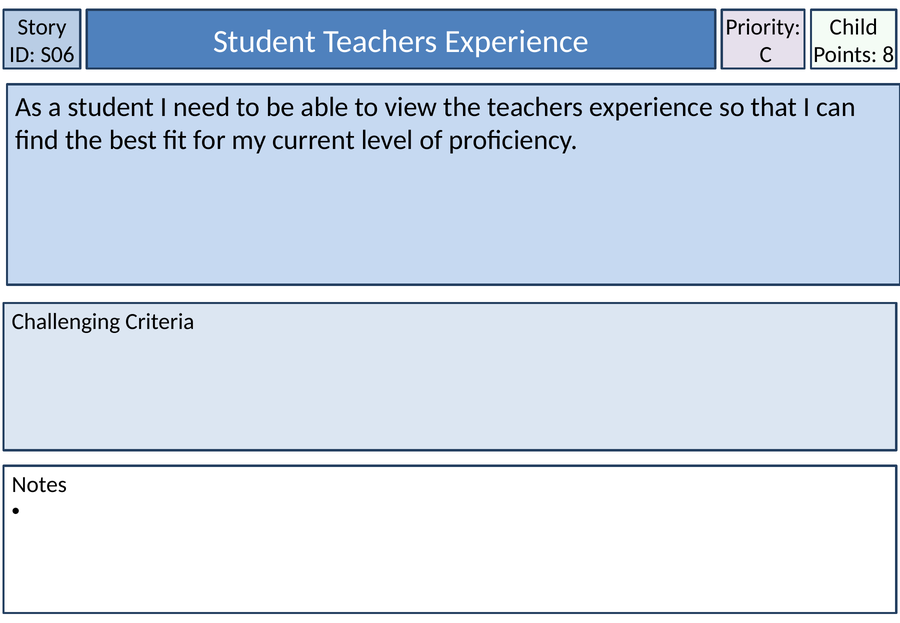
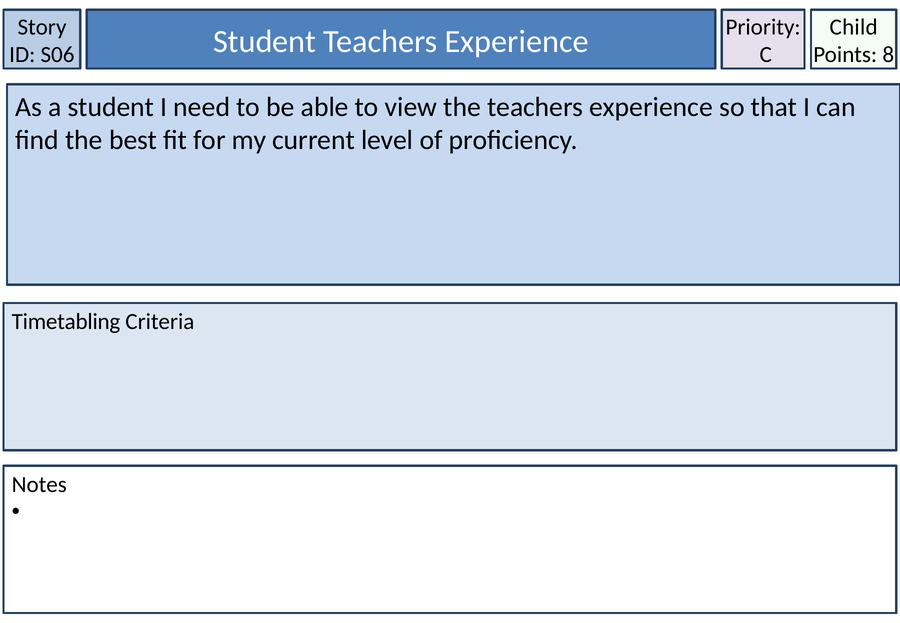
Challenging: Challenging -> Timetabling (66, 322)
